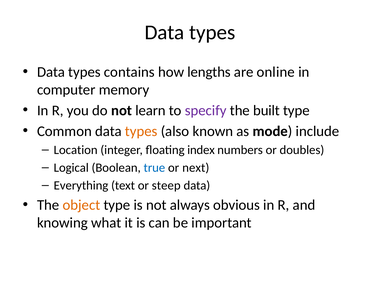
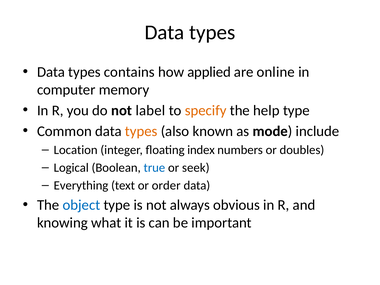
lengths: lengths -> applied (209, 72)
learn: learn -> label (150, 110)
specify colour: purple -> orange (206, 110)
built: built -> help (266, 110)
next: next -> seek (196, 168)
steep: steep -> order (166, 185)
object colour: orange -> blue (81, 205)
